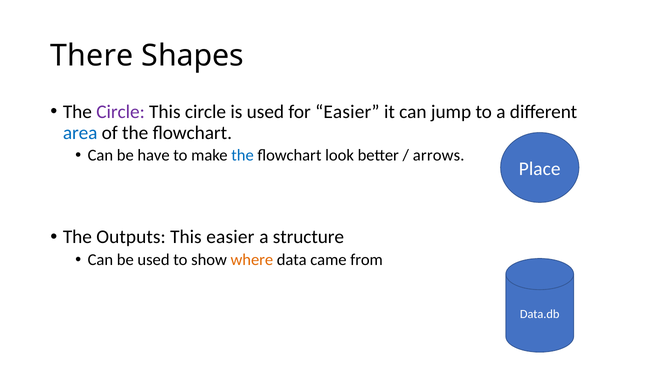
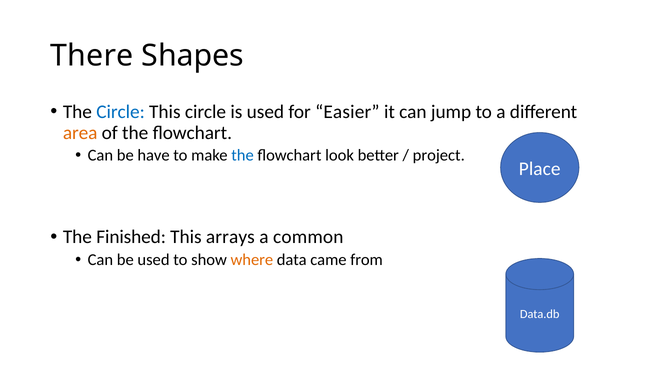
Circle colour: purple -> blue (121, 112)
area colour: blue -> orange (80, 133)
arrows: arrows -> project (439, 156)
Outputs: Outputs -> Finished (131, 237)
This easier: easier -> arrays (230, 237)
structure: structure -> common (308, 237)
